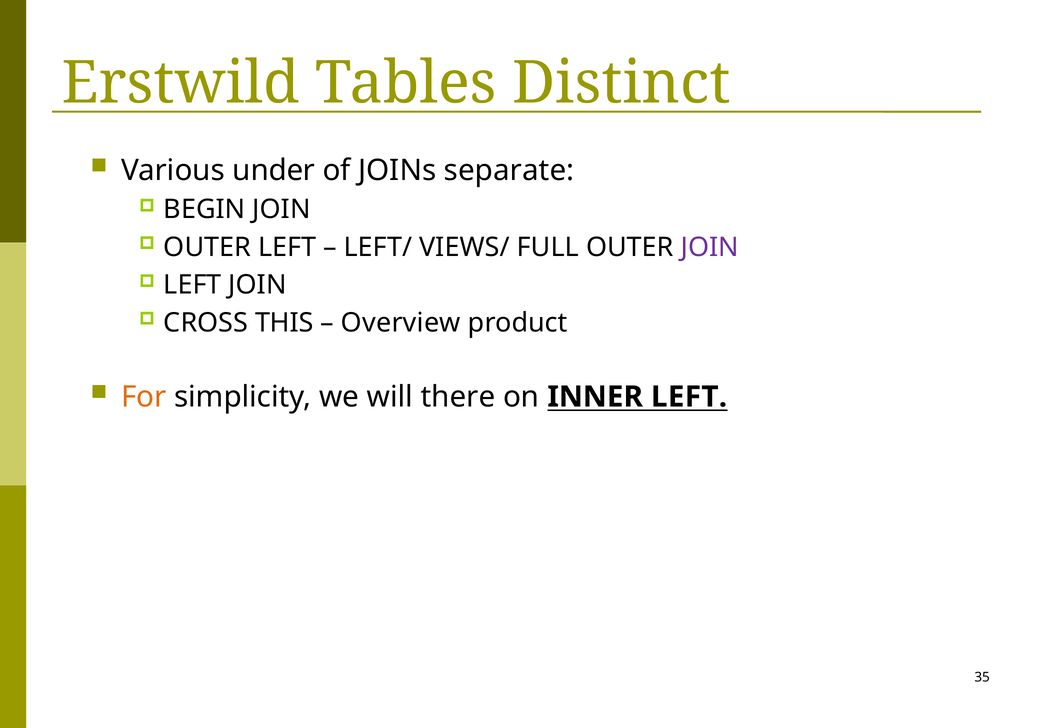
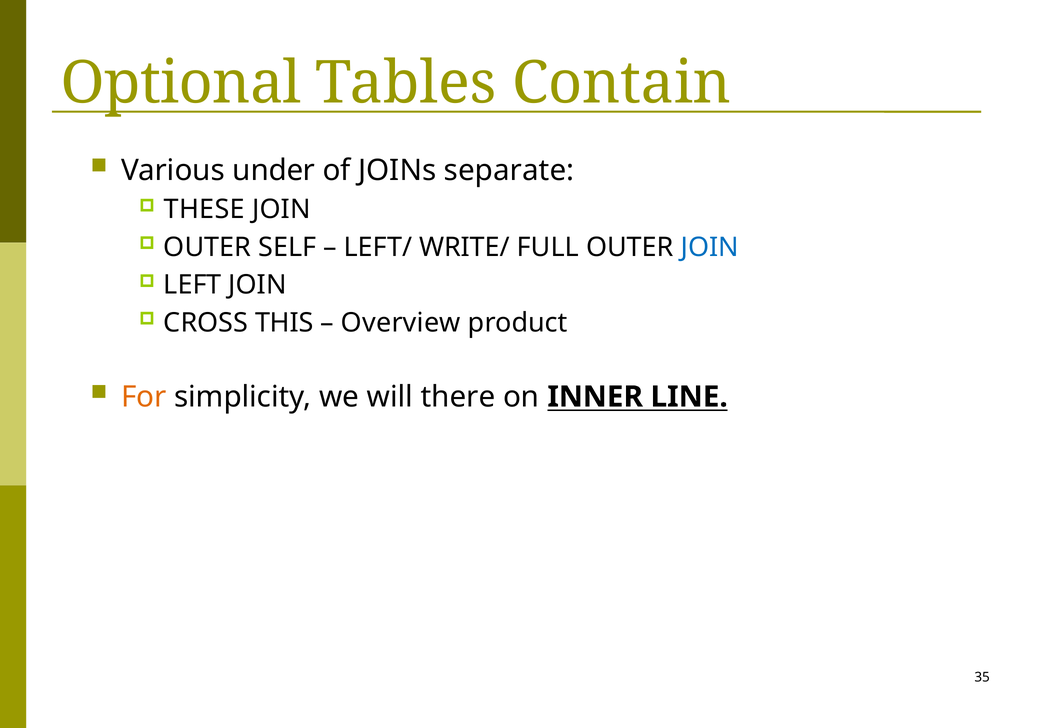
Erstwild: Erstwild -> Optional (181, 83)
Distinct: Distinct -> Contain (622, 83)
BEGIN: BEGIN -> THESE (204, 210)
OUTER LEFT: LEFT -> SELF (287, 247)
VIEWS/: VIEWS/ -> WRITE/ (464, 247)
JOIN colour: purple -> blue (710, 247)
INNER LEFT: LEFT -> LINE (689, 397)
